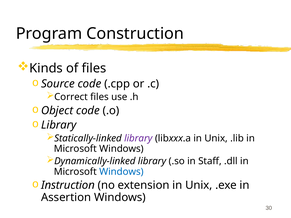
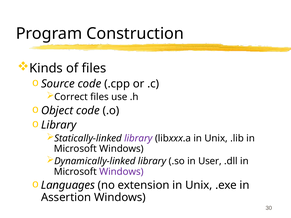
Staff: Staff -> User (210, 161)
Windows colour: blue -> purple (122, 172)
Instruction: Instruction -> Languages (68, 185)
